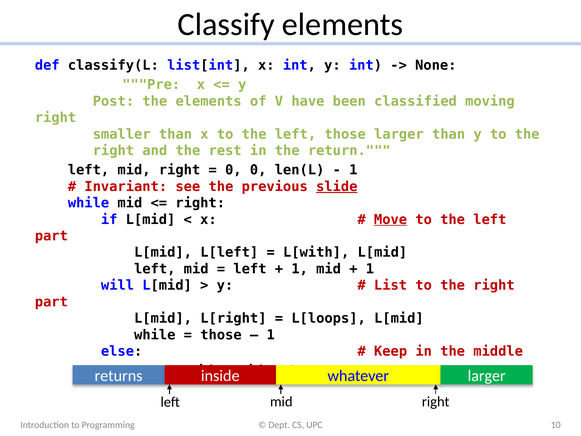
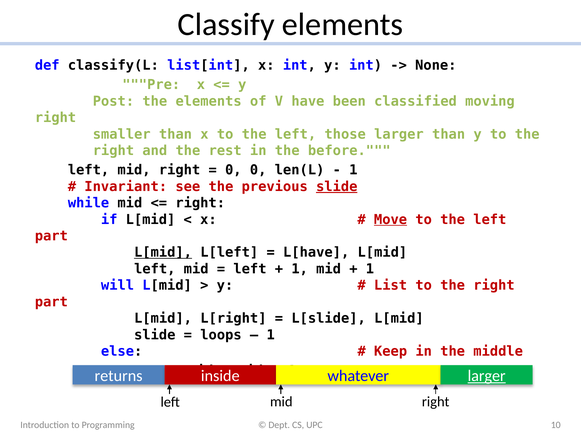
return: return -> before (349, 151)
L[mid underline: none -> present (163, 252)
L[with: L[with -> L[have (316, 252)
L[loops: L[loops -> L[slide (329, 318)
while: while -> slide (155, 335)
those: those -> loops (221, 335)
larger underline: none -> present (487, 376)
